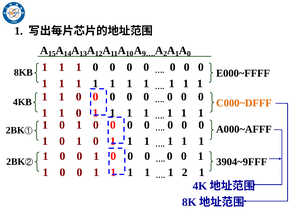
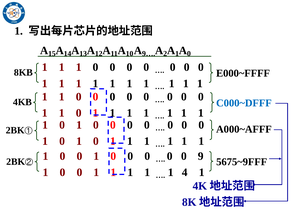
C000~DFFF colour: orange -> blue (244, 103)
1: 1 -> 9 (201, 156)
3904~9FFF: 3904~9FFF -> 5675~9FFF (242, 162)
1 2: 2 -> 4 (185, 173)
